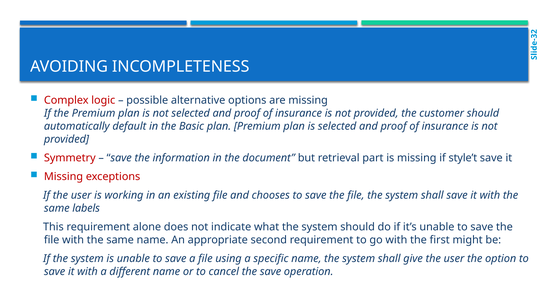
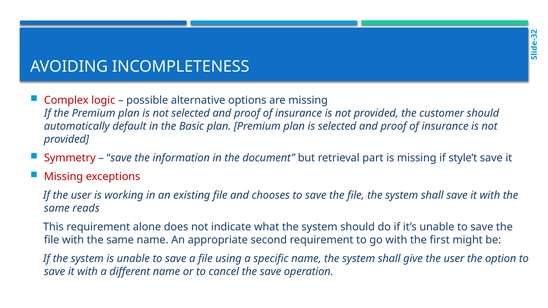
labels: labels -> reads (86, 208)
